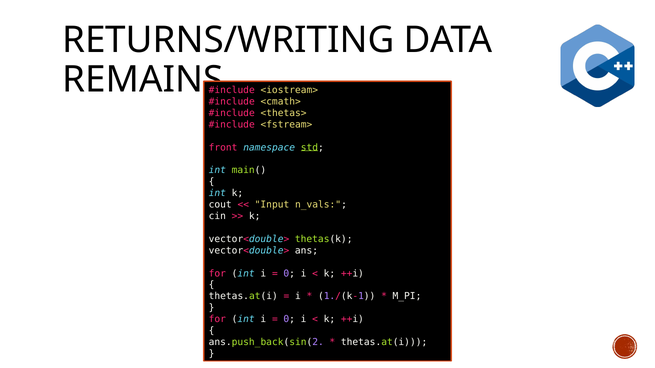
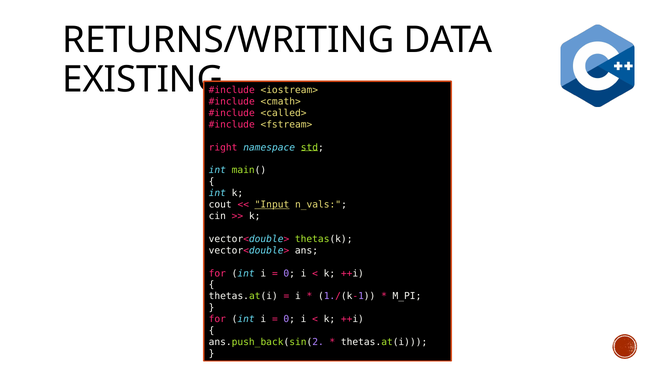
REMAINS: REMAINS -> EXISTING (143, 80)
<thetas>: <thetas> -> <called> (284, 113)
front: front -> right (223, 148)
Input underline: none -> present (272, 205)
